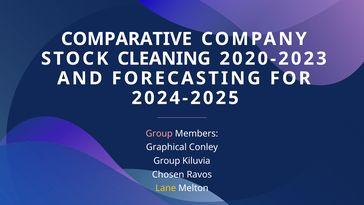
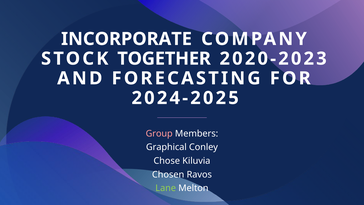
COMPARATIVE: COMPARATIVE -> INCORPORATE (126, 39)
CLEANING: CLEANING -> TOGETHER (164, 59)
Group: Group -> Chose (167, 161)
Lane colour: yellow -> light green (166, 188)
